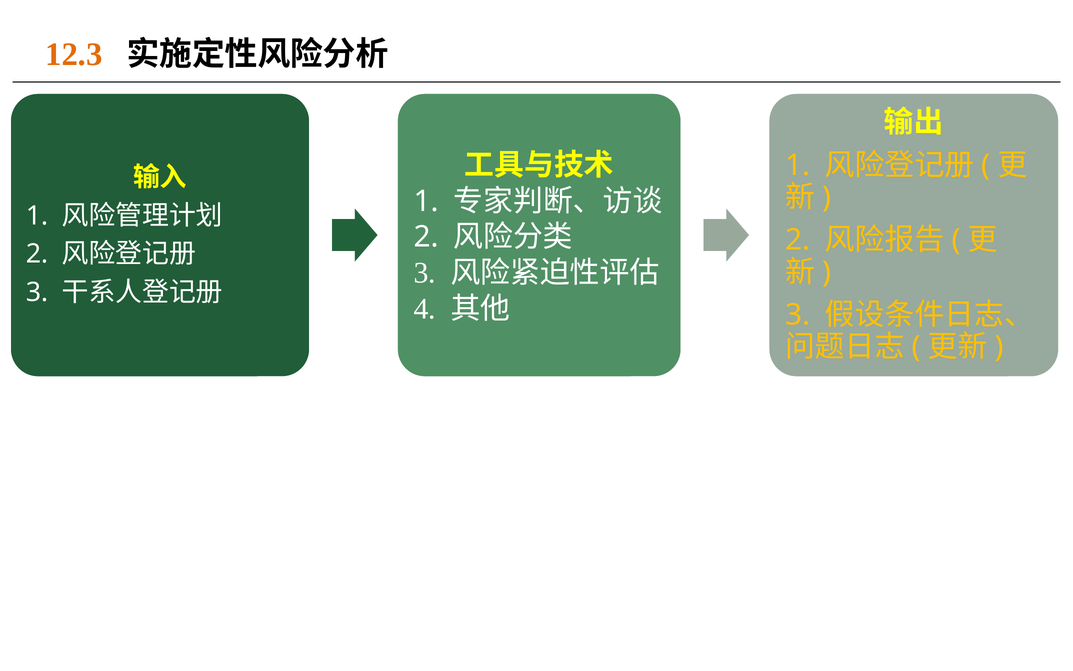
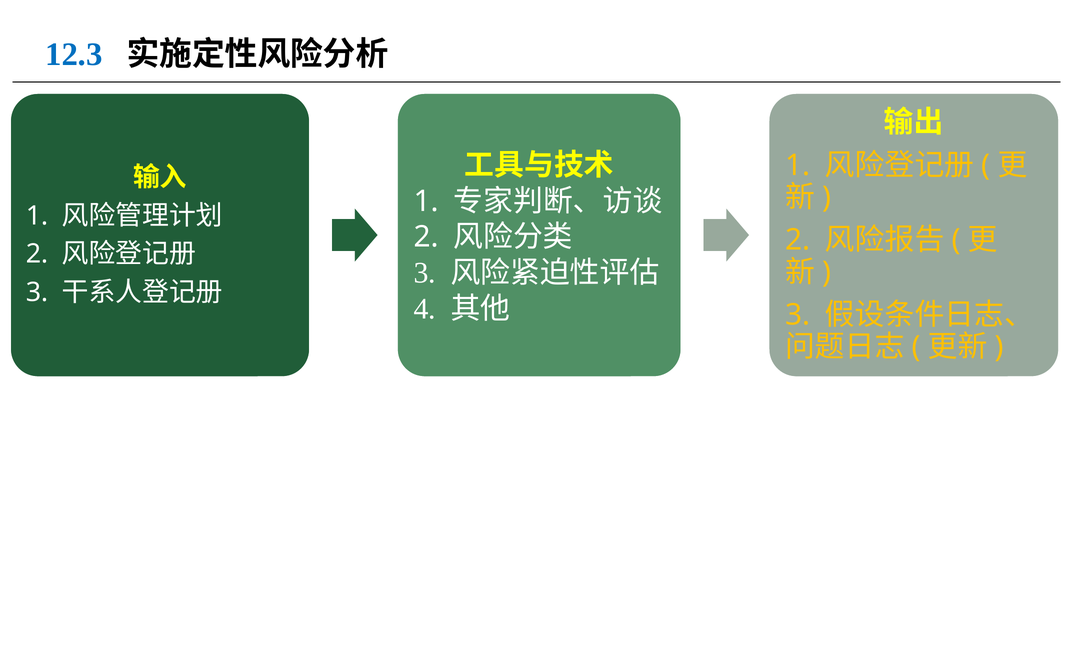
12.3 colour: orange -> blue (74, 55)
